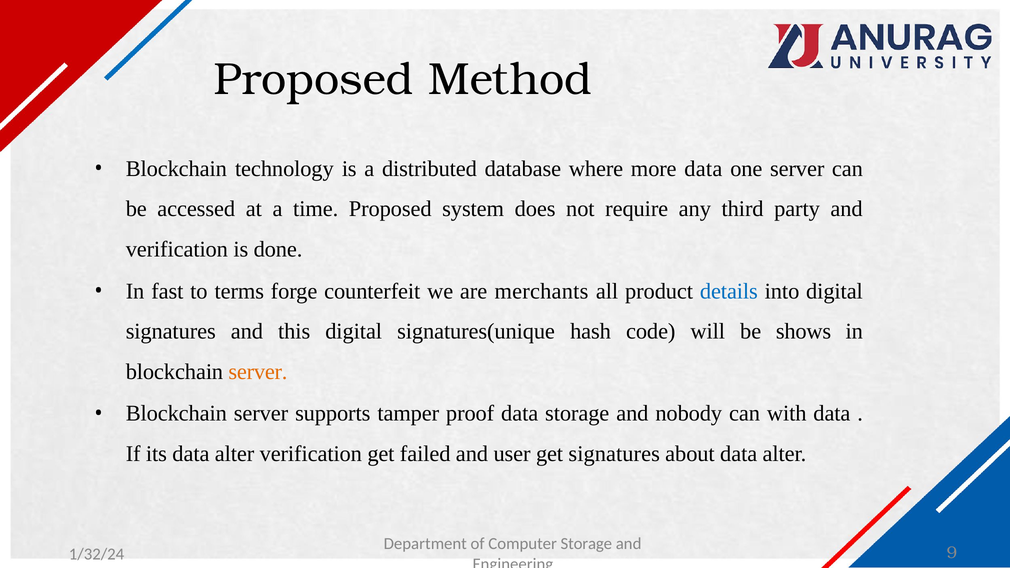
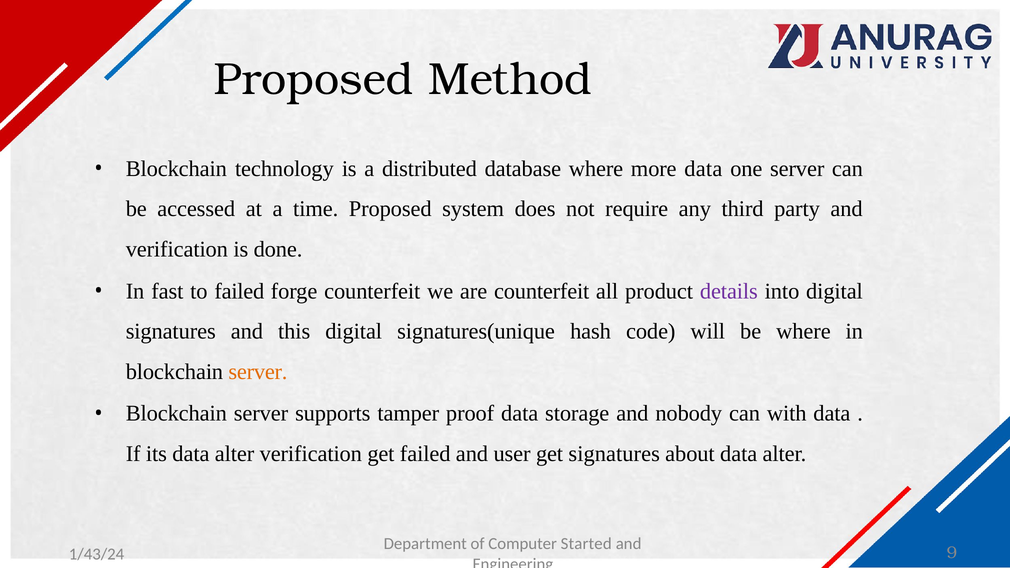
to terms: terms -> failed (239, 291)
are merchants: merchants -> counterfeit (542, 291)
details colour: blue -> purple (729, 291)
be shows: shows -> where (803, 332)
Computer Storage: Storage -> Started (586, 544)
1/32/24: 1/32/24 -> 1/43/24 (97, 554)
